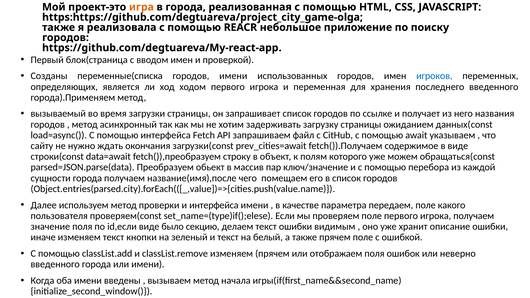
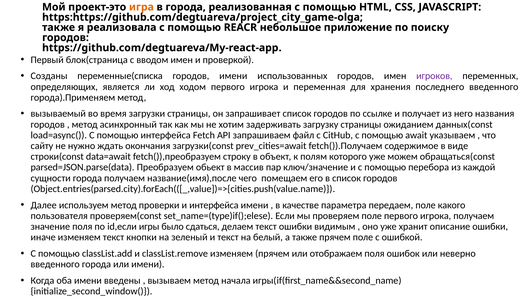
игроков colour: blue -> purple (434, 76)
id,если виде: виде -> игры (149, 227)
секцию: секцию -> сдаться (203, 227)
